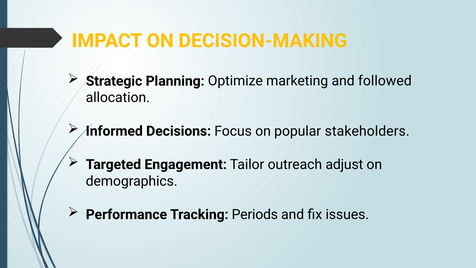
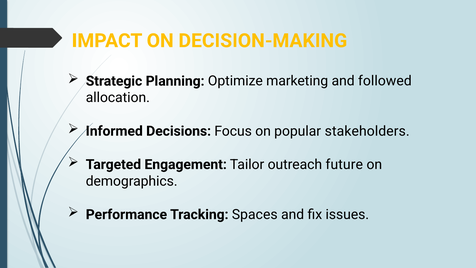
adjust: adjust -> future (344, 164)
Periods: Periods -> Spaces (255, 214)
